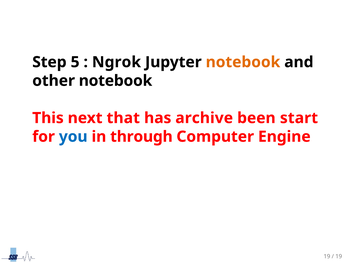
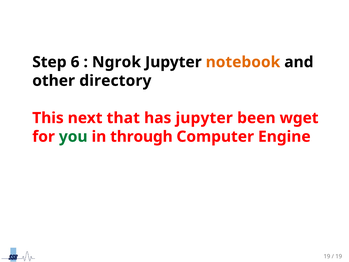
5: 5 -> 6 (75, 62)
other notebook: notebook -> directory (115, 81)
has archive: archive -> jupyter (204, 118)
start: start -> wget (299, 118)
you colour: blue -> green (73, 137)
